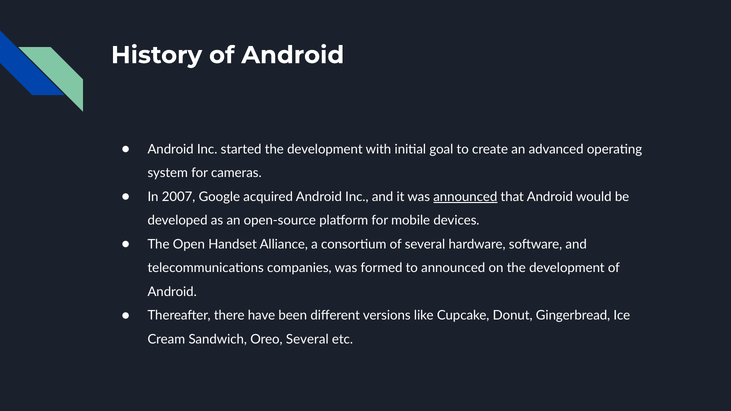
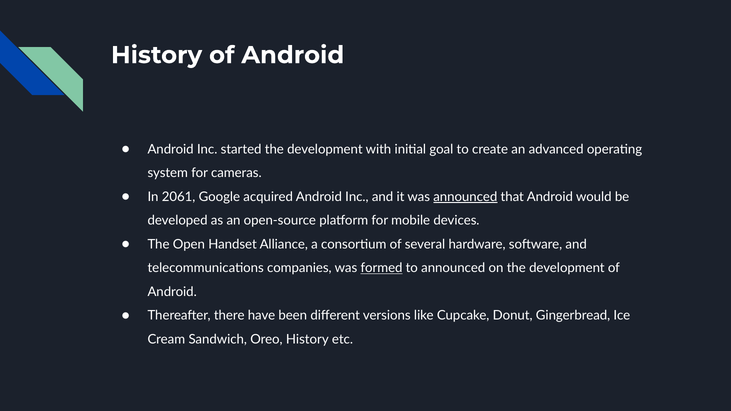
2007: 2007 -> 2061 (179, 197)
formed underline: none -> present (382, 268)
Oreo Several: Several -> History (307, 340)
